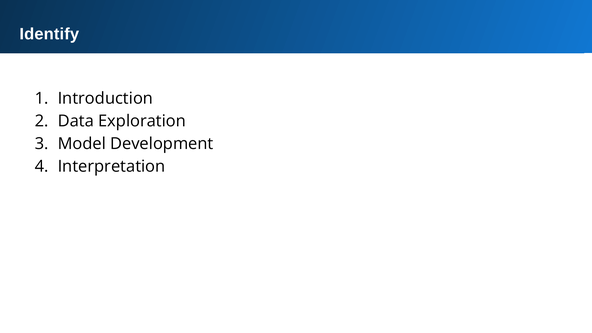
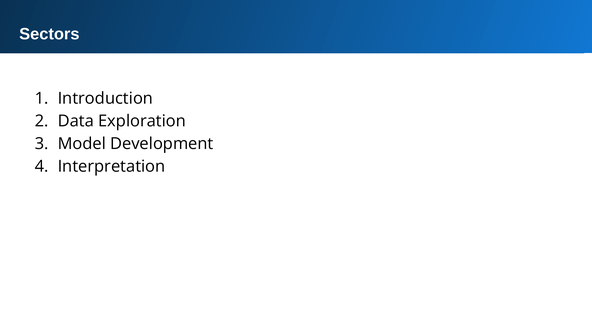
Identify: Identify -> Sectors (49, 34)
